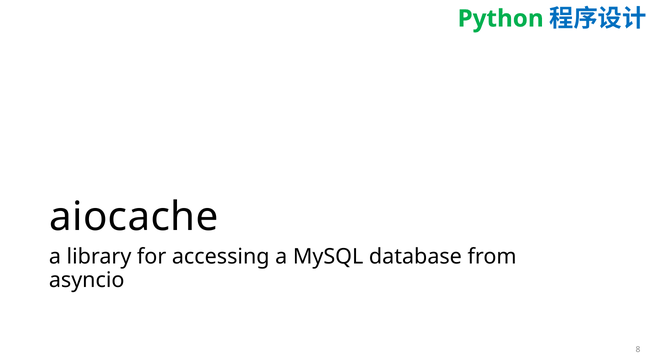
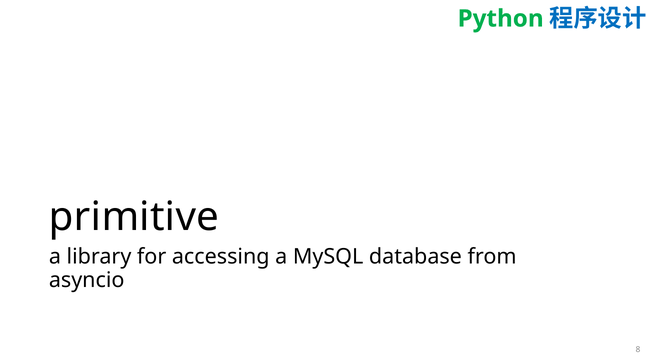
aiocache: aiocache -> primitive (134, 217)
